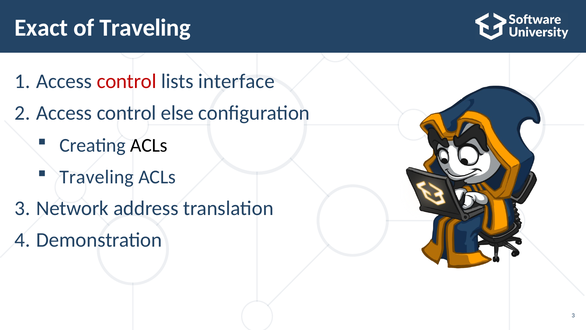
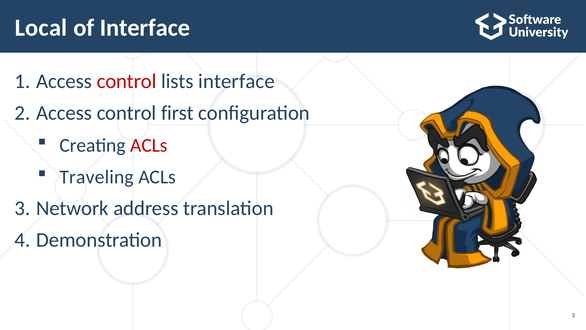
Exact: Exact -> Local (41, 28)
of Traveling: Traveling -> Interface (145, 28)
else: else -> first (177, 113)
ACLs colour: black -> red (149, 145)
